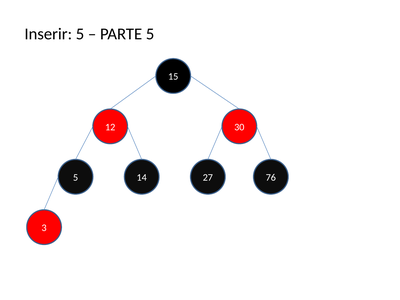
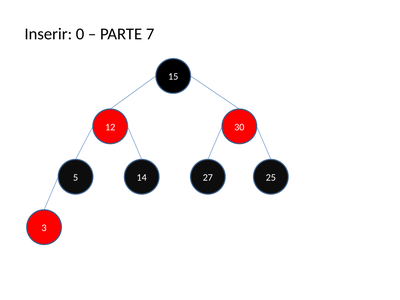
Inserir 5: 5 -> 0 (80, 34)
PARTE 5: 5 -> 7 (150, 34)
76: 76 -> 25 (271, 177)
